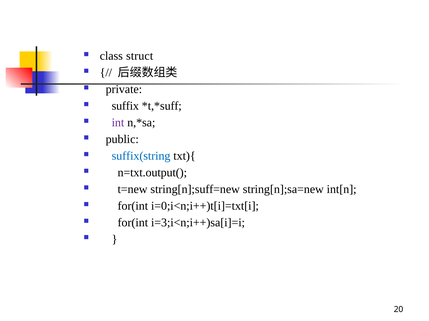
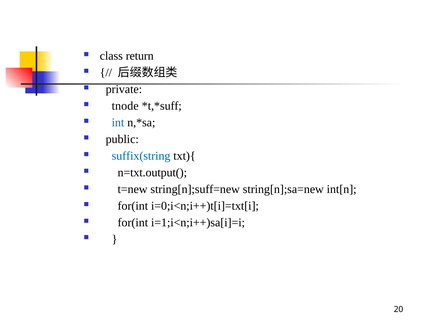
struct: struct -> return (140, 56)
suffix: suffix -> tnode (125, 106)
int colour: purple -> blue (118, 123)
i=3;i<n;i++)sa[i]=i: i=3;i<n;i++)sa[i]=i -> i=1;i<n;i++)sa[i]=i (198, 223)
